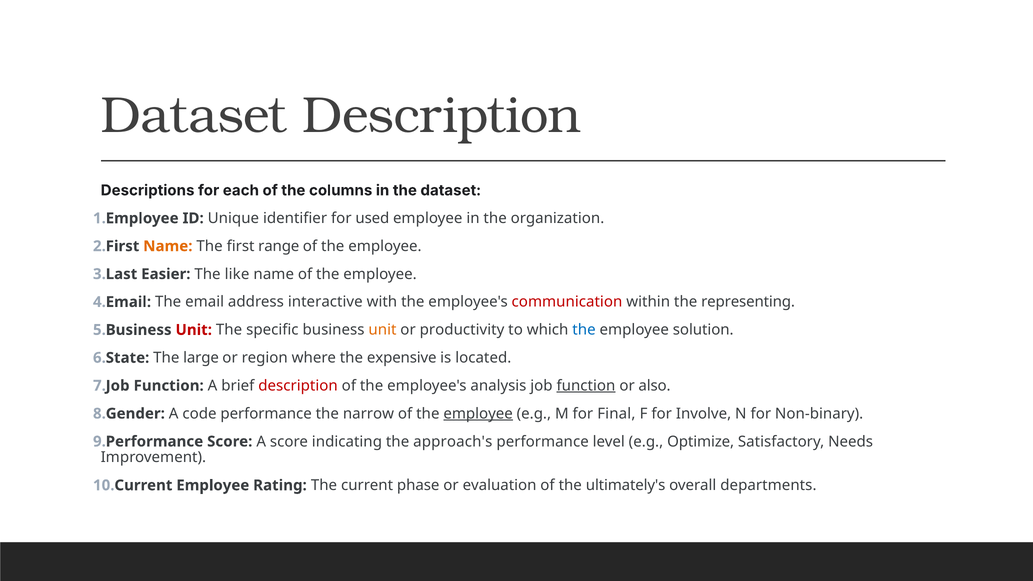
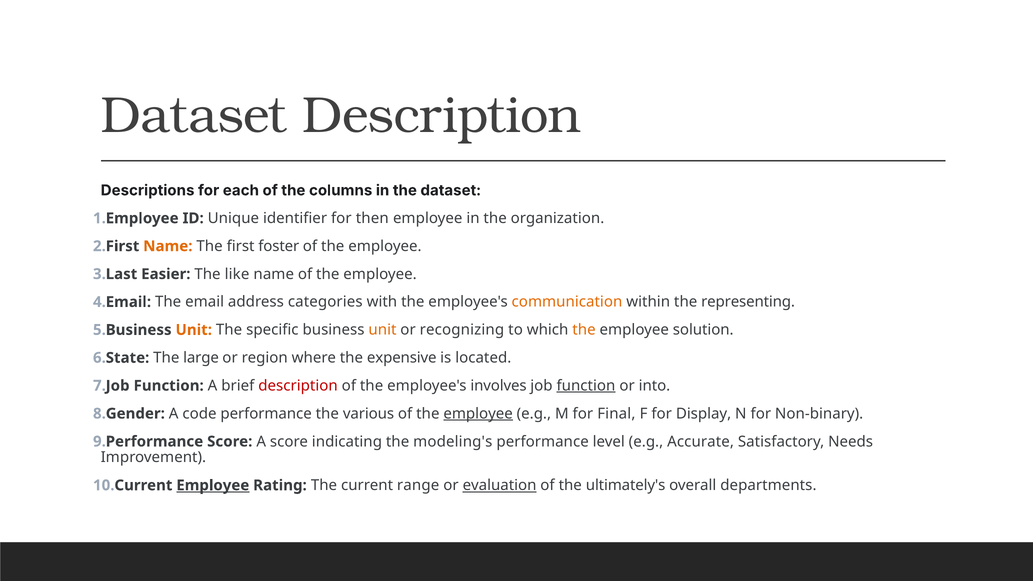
used: used -> then (372, 218)
range: range -> foster (279, 246)
interactive: interactive -> categories (325, 302)
communication colour: red -> orange (567, 302)
Unit colour: red -> orange (194, 330)
productivity: productivity -> recognizing (462, 330)
the colour: blue -> orange (584, 330)
analysis: analysis -> involves (499, 386)
also: also -> into (655, 386)
narrow: narrow -> various (369, 414)
Involve: Involve -> Display (704, 414)
approach's: approach's -> modeling's (453, 442)
Optimize: Optimize -> Accurate (701, 442)
Employee underline: none -> present (213, 485)
phase: phase -> range (418, 485)
evaluation underline: none -> present (500, 485)
